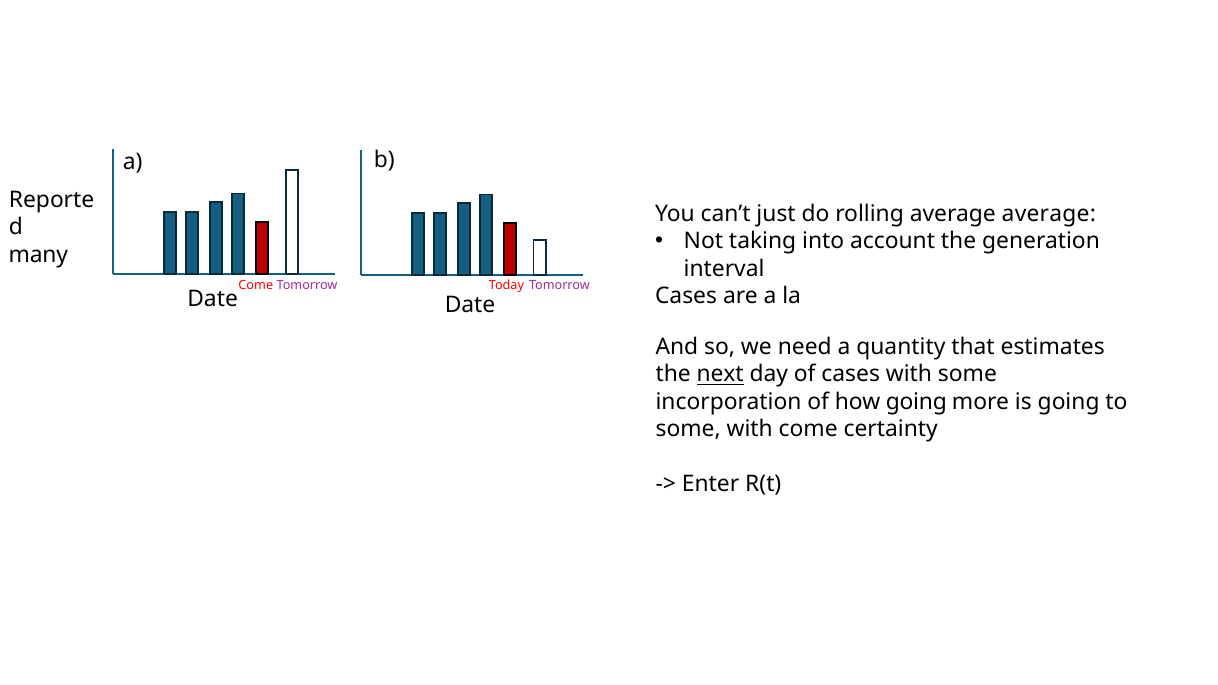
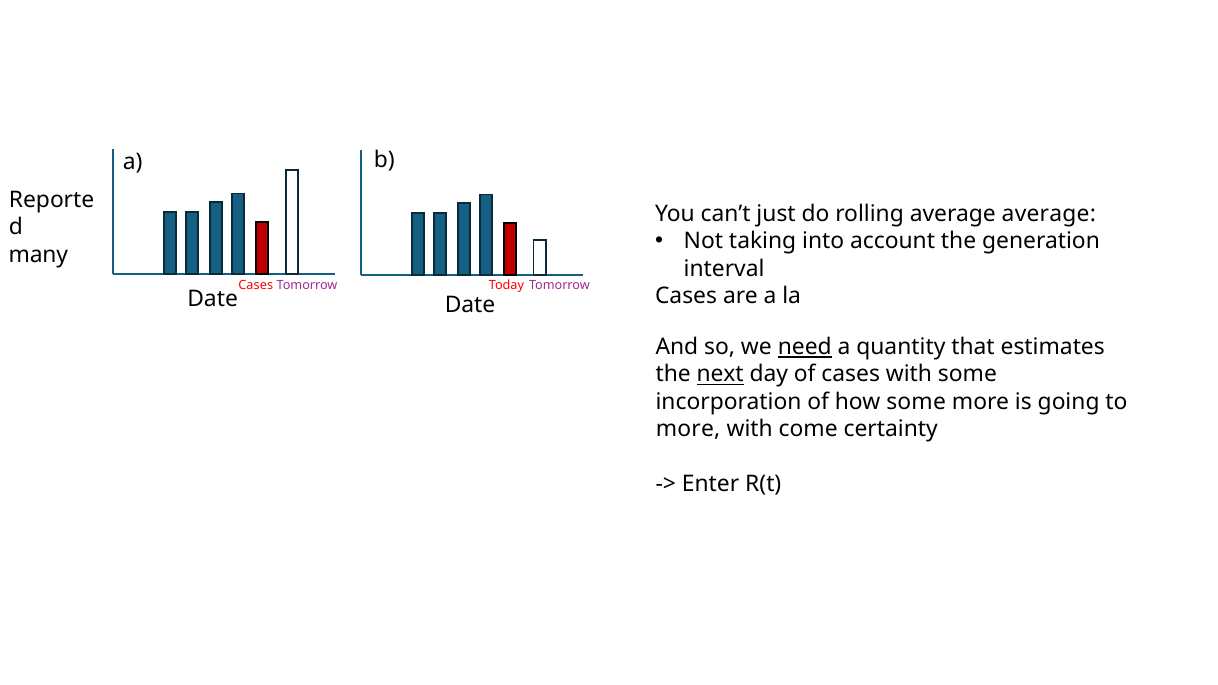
Come: Come -> Cases (256, 286)
need underline: none -> present (805, 347)
how going: going -> some (916, 402)
some: some -> more (688, 429)
